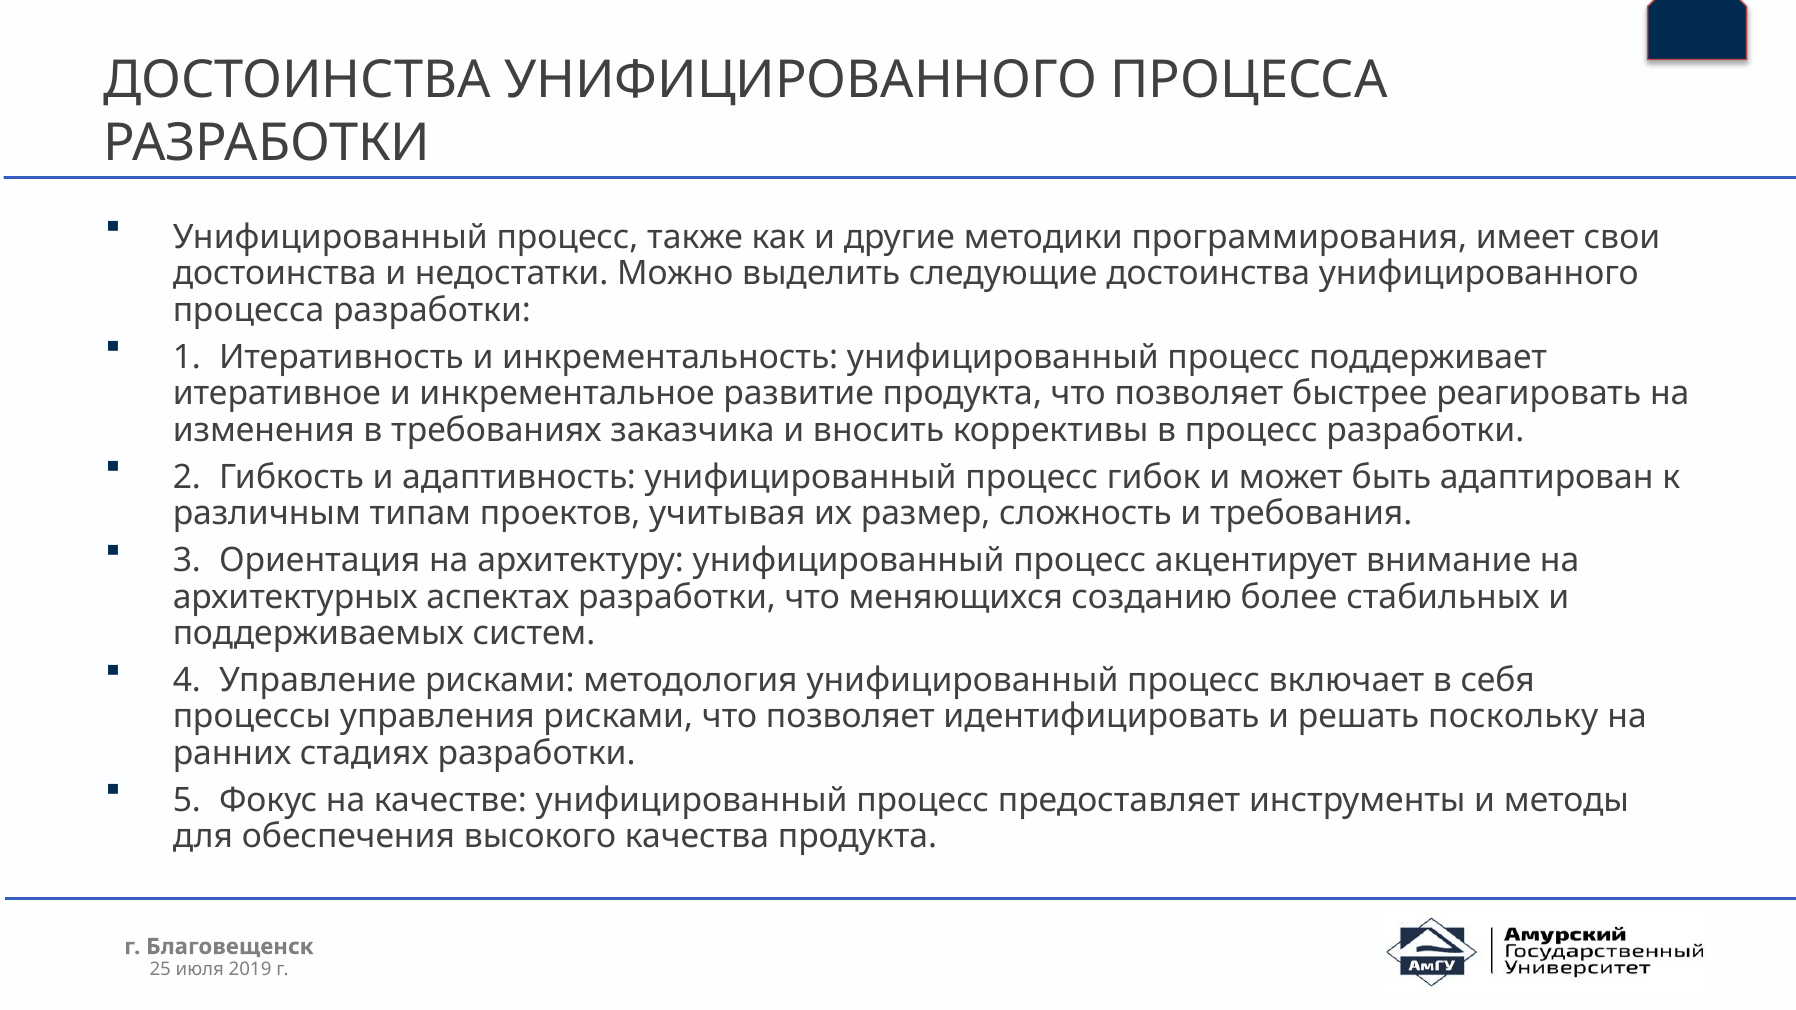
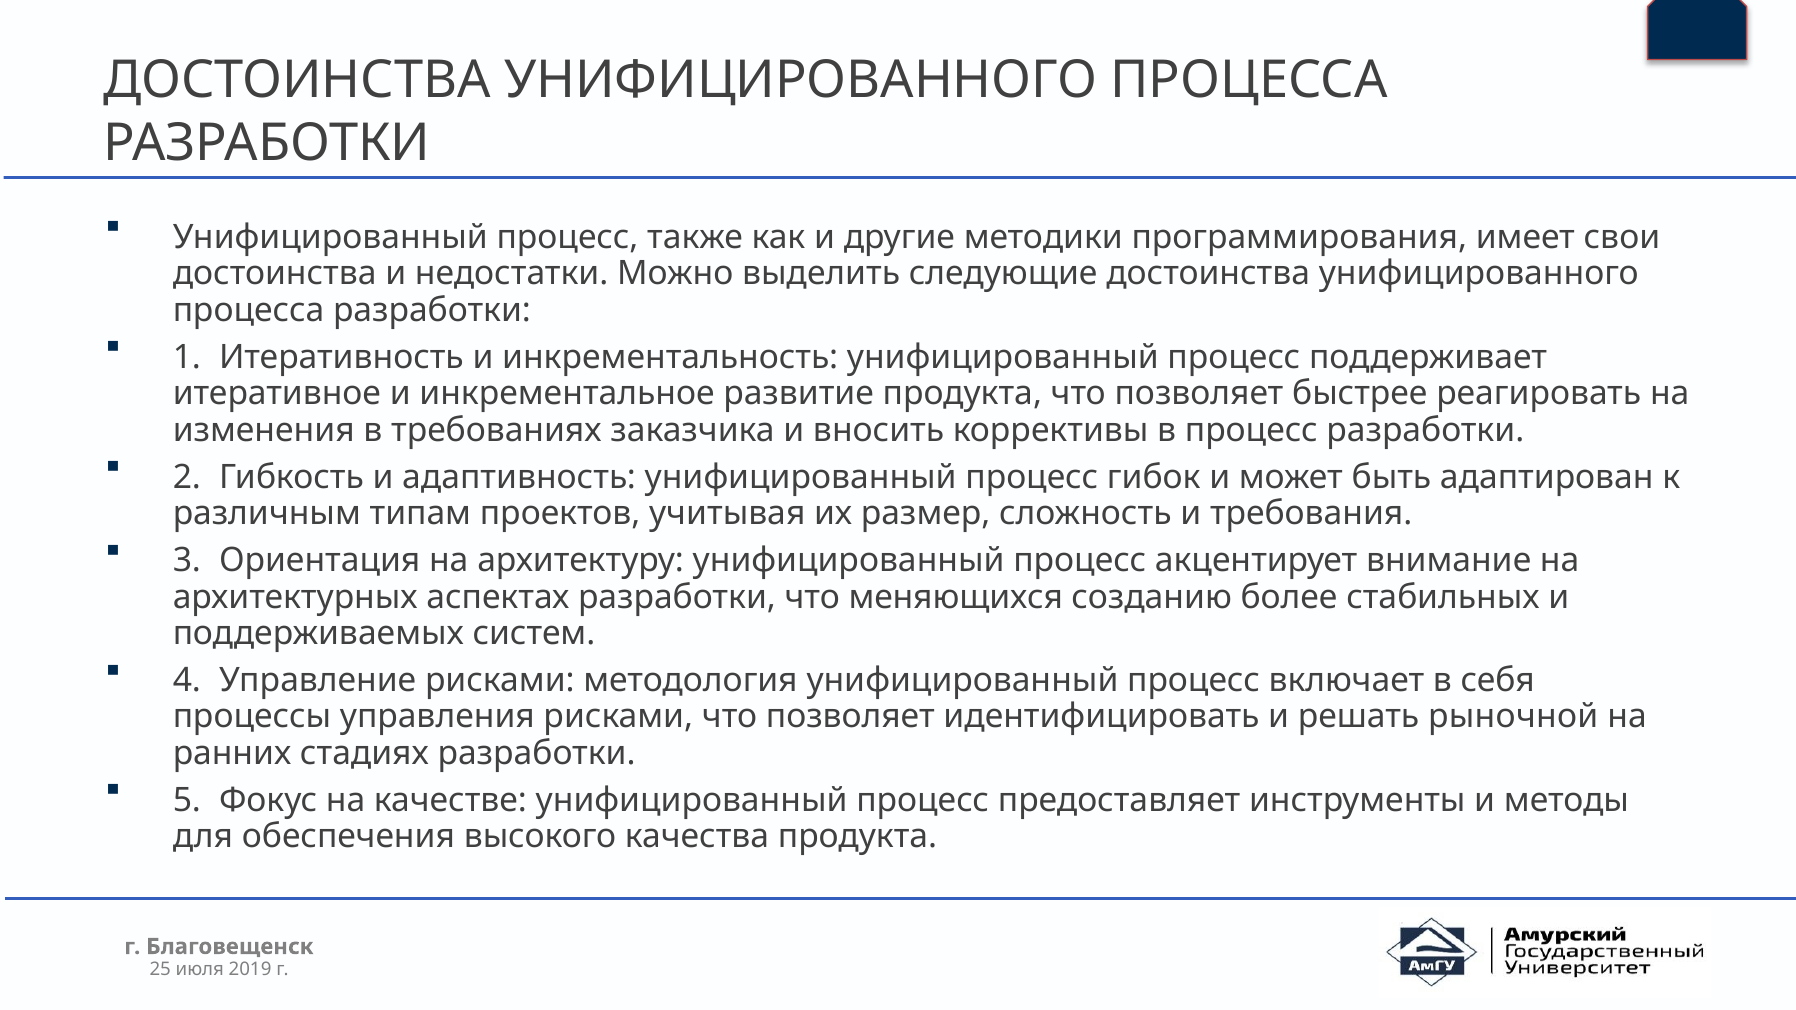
поскольку: поскольку -> рыночной (1513, 717)
